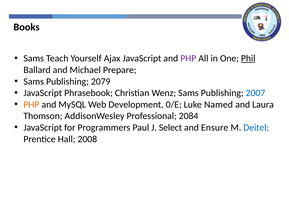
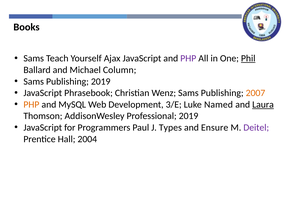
Prepare: Prepare -> Column (120, 70)
Publishing 2079: 2079 -> 2019 (101, 82)
2007 colour: blue -> orange (255, 93)
0/E: 0/E -> 3/E (174, 105)
Laura underline: none -> present (263, 105)
Professional 2084: 2084 -> 2019 (189, 116)
Select: Select -> Types (170, 128)
Deitel colour: blue -> purple (256, 128)
2008: 2008 -> 2004 (87, 140)
